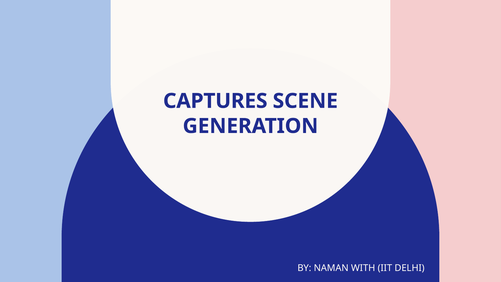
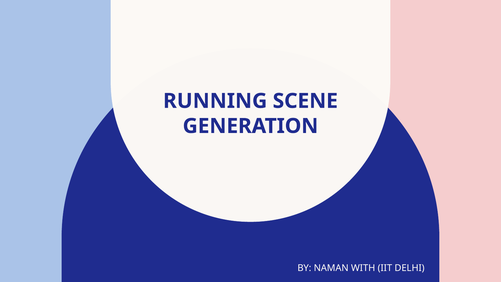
CAPTURES: CAPTURES -> RUNNING (215, 101)
